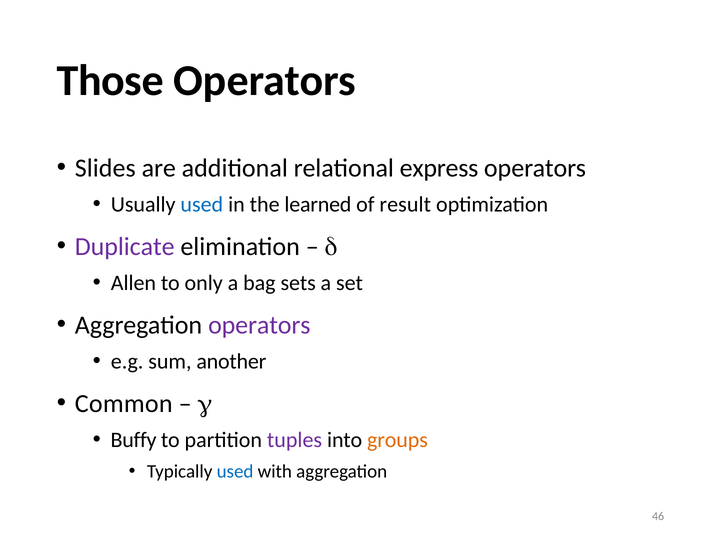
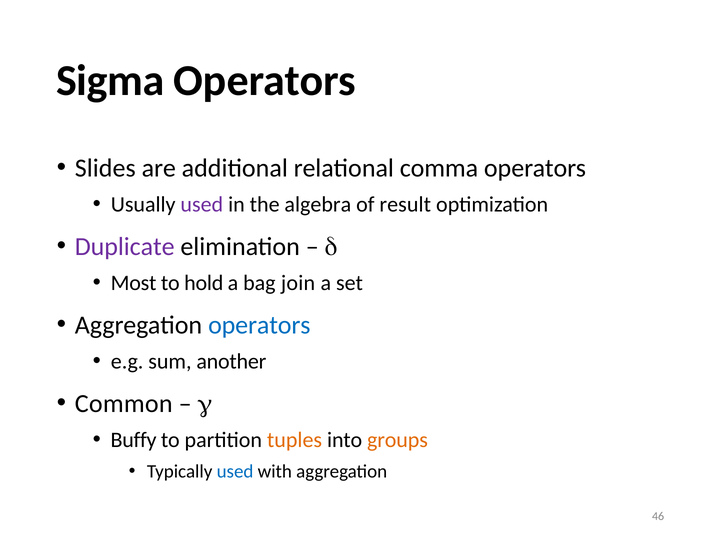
Those: Those -> Sigma (110, 81)
express: express -> comma (439, 168)
used colour: blue -> purple (202, 204)
learned: learned -> algebra (318, 204)
Allen: Allen -> Most (134, 283)
only: only -> hold (204, 283)
sets: sets -> join (298, 283)
operators colour: purple -> blue (259, 325)
tuples colour: purple -> orange (295, 440)
